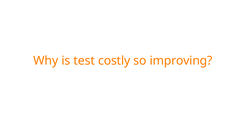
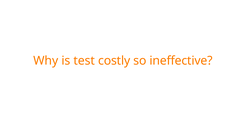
improving: improving -> ineffective (181, 61)
